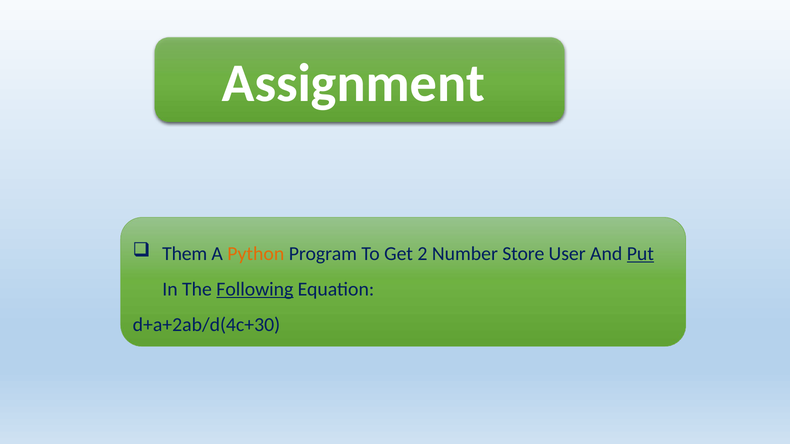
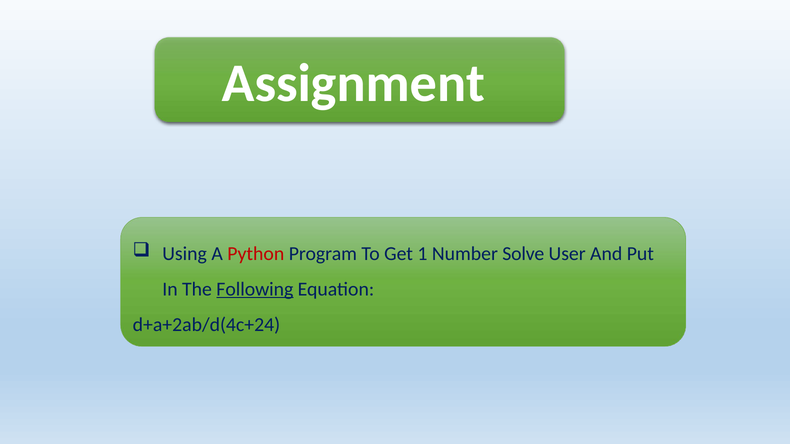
Them: Them -> Using (185, 254)
Python colour: orange -> red (256, 254)
2: 2 -> 1 (422, 254)
Store: Store -> Solve (523, 254)
Put underline: present -> none (640, 254)
d+a+2ab/d(4c+30: d+a+2ab/d(4c+30 -> d+a+2ab/d(4c+24 (206, 325)
